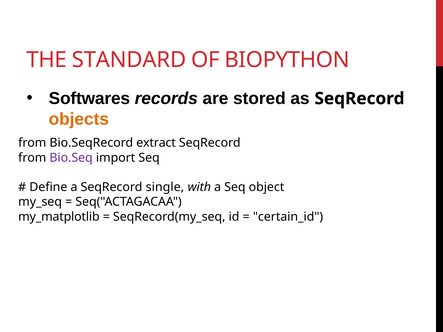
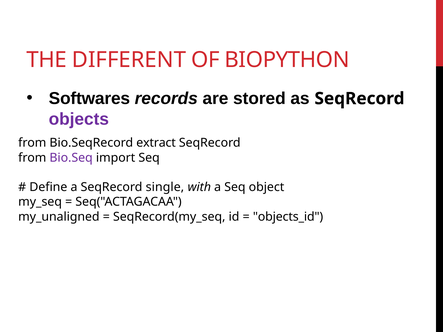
STANDARD: STANDARD -> DIFFERENT (129, 60)
objects colour: orange -> purple (79, 119)
my_matplotlib: my_matplotlib -> my_unaligned (59, 217)
certain_id: certain_id -> objects_id (288, 217)
